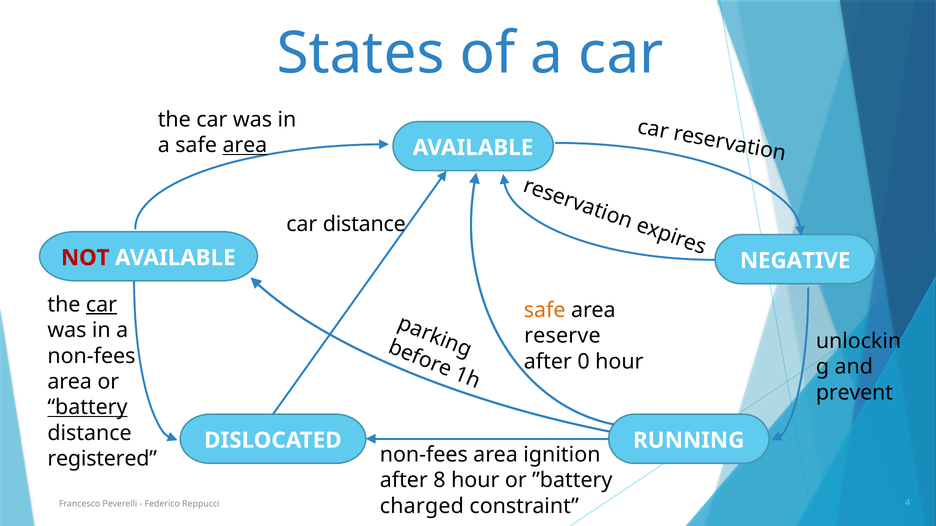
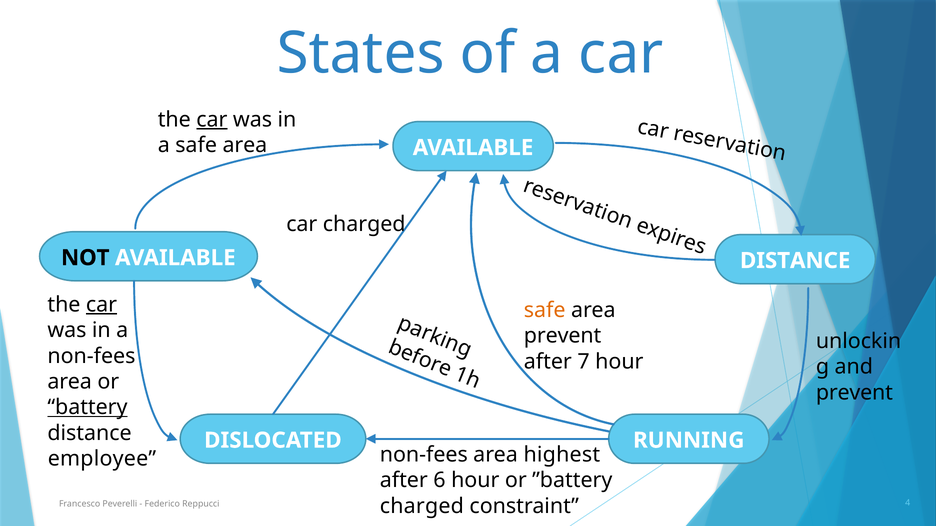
car underline: none -> present (212, 120)
area underline: present -> none (245, 145)
car distance: distance -> charged (364, 224)
NOT colour: red -> black (85, 258)
NEGATIVE: NEGATIVE -> DISTANCE (795, 261)
reserve: reserve -> prevent (563, 336)
0: 0 -> 7 (584, 362)
ignition: ignition -> highest (562, 455)
registered: registered -> employee (102, 459)
8: 8 -> 6 (440, 481)
